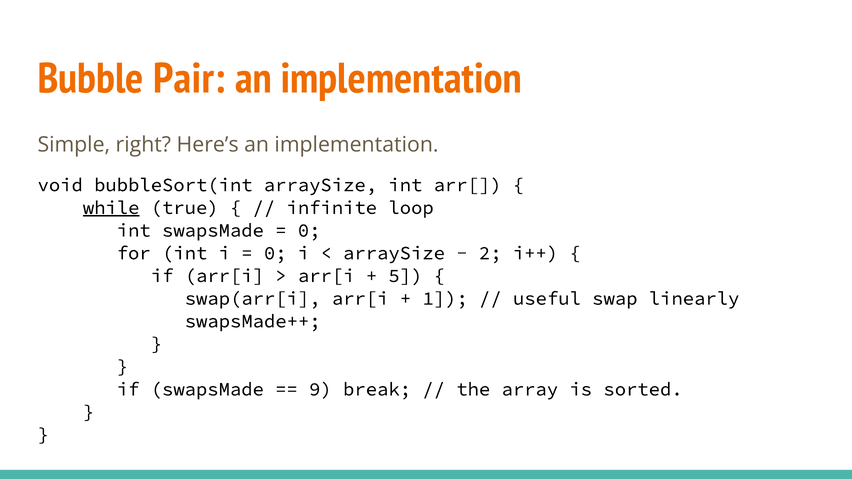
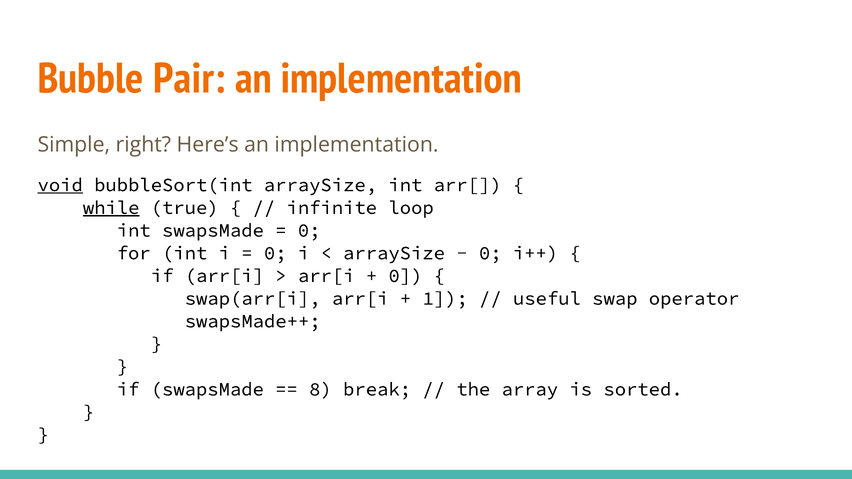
void underline: none -> present (60, 185)
2: 2 -> 0 (490, 253)
5: 5 -> 0 (405, 276)
linearly: linearly -> operator (694, 299)
9: 9 -> 8 (320, 389)
